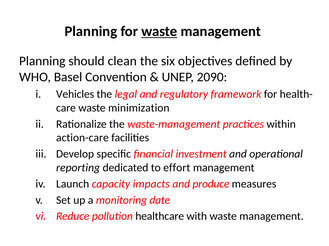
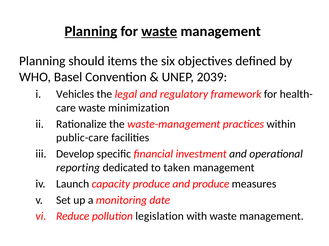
Planning underline: none -> present (91, 31)
clean: clean -> items (122, 61)
2090: 2090 -> 2039 (212, 77)
action-care: action-care -> public-care (82, 138)
effort: effort -> taken (177, 168)
capacity impacts: impacts -> produce (151, 184)
healthcare: healthcare -> legislation (160, 217)
